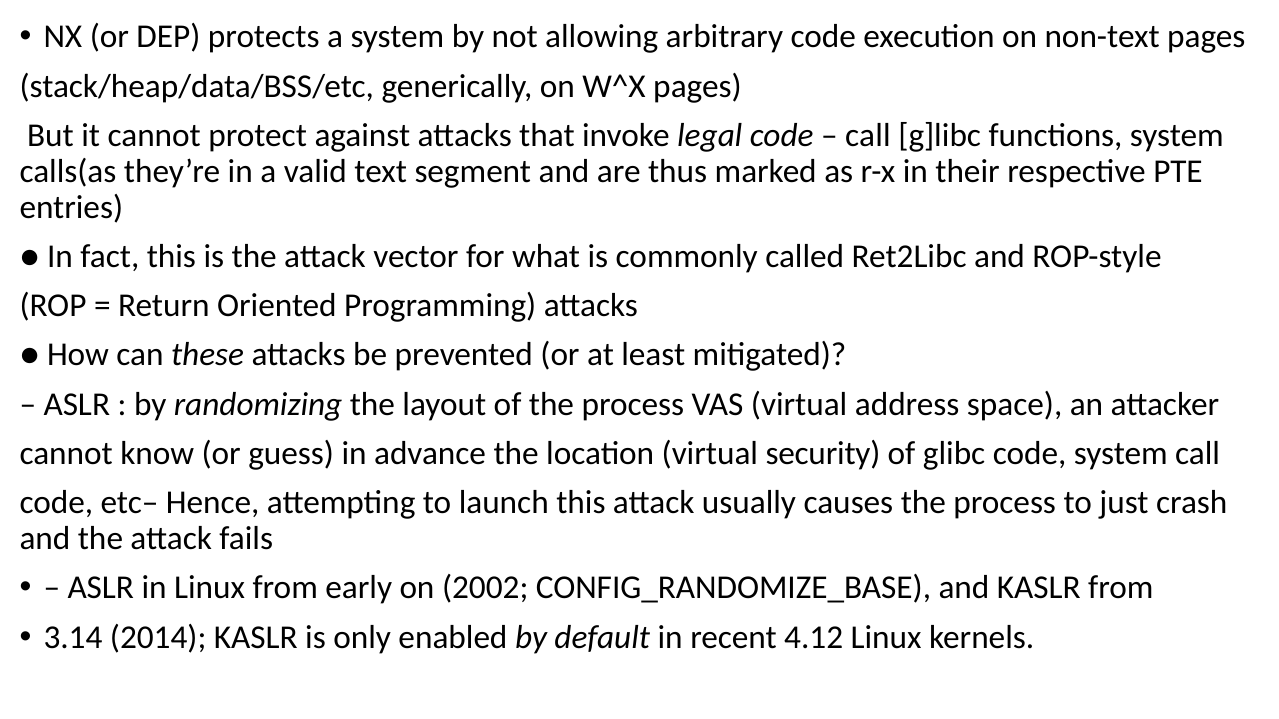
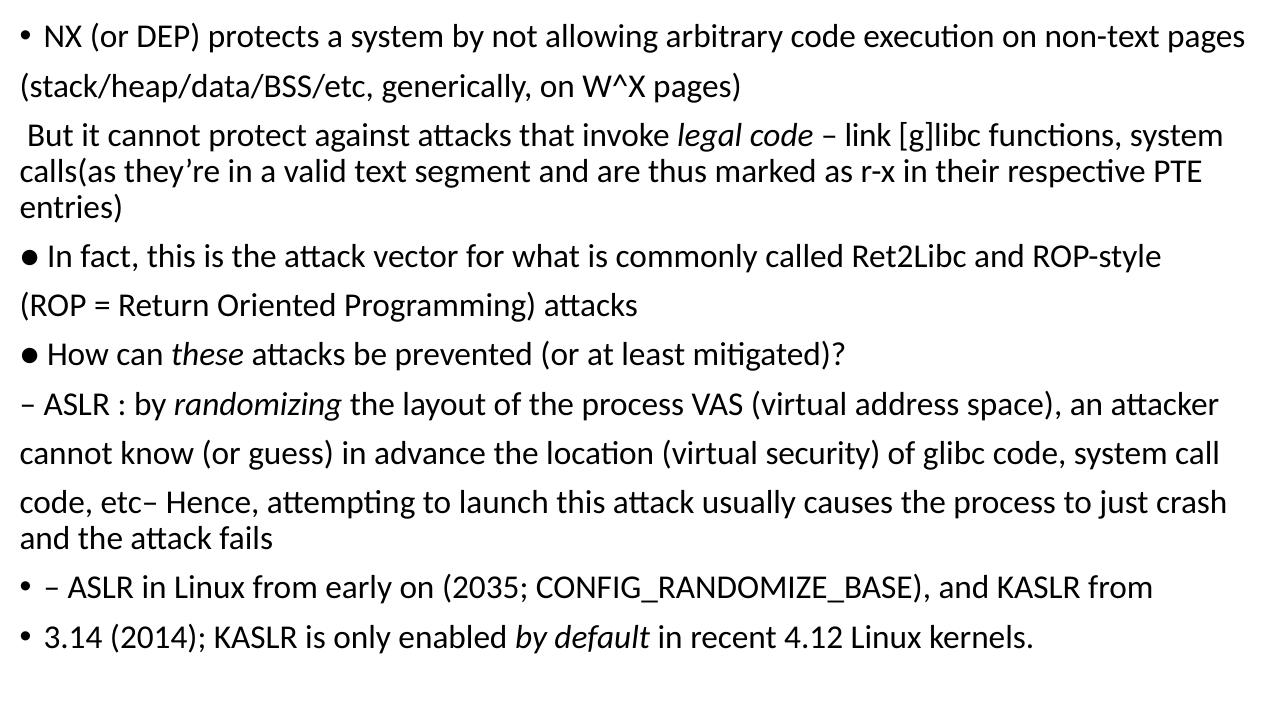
call: call -> link (868, 135)
2002: 2002 -> 2035 (485, 588)
